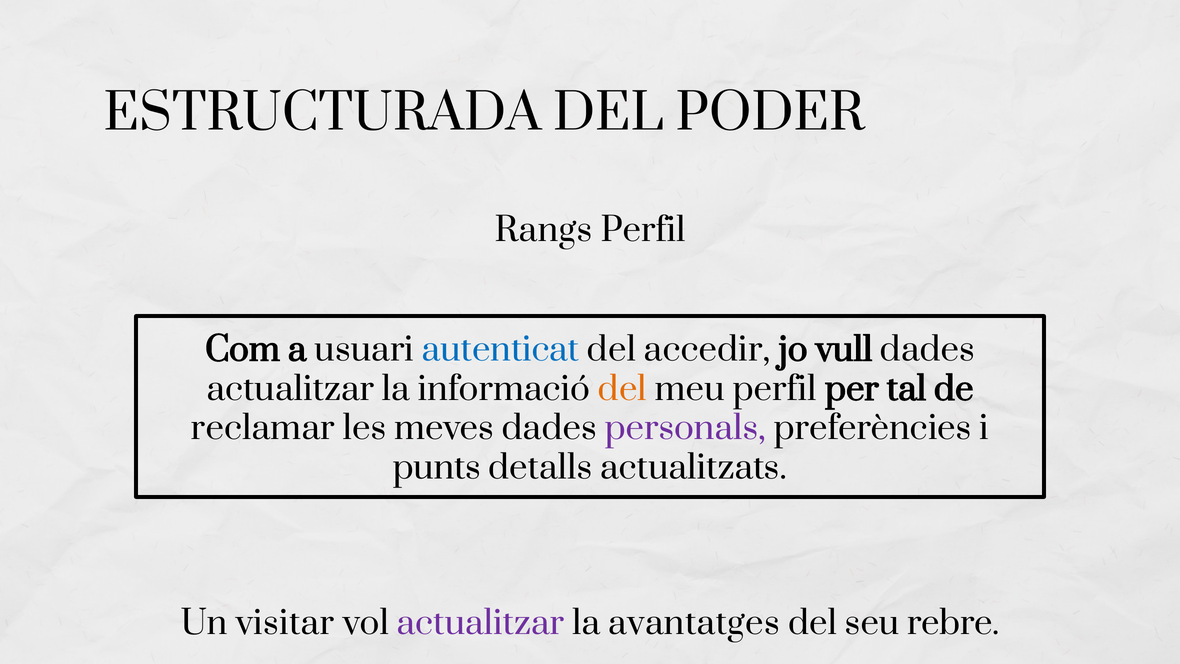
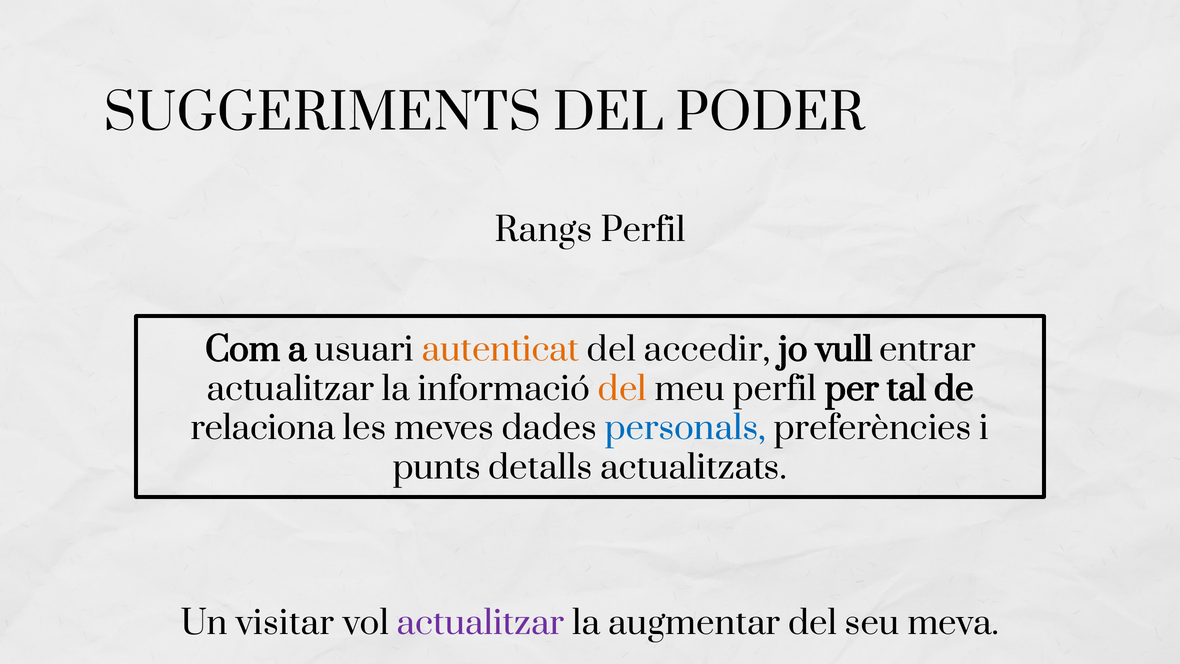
ESTRUCTURADA: ESTRUCTURADA -> SUGGERIMENTS (323, 114)
autenticat colour: blue -> orange (501, 350)
vull dades: dades -> entrar (928, 350)
reclamar: reclamar -> relaciona (263, 428)
personals colour: purple -> blue (685, 428)
avantatges: avantatges -> augmentar (694, 623)
rebre: rebre -> meva (953, 623)
